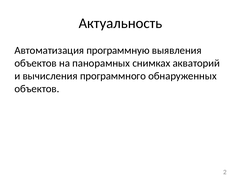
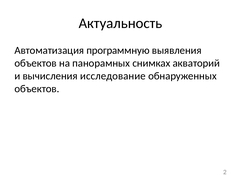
программного: программного -> исследование (113, 76)
